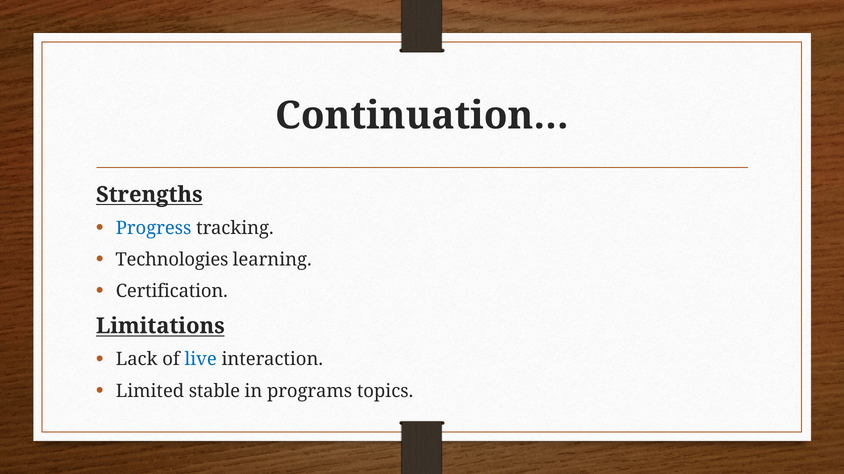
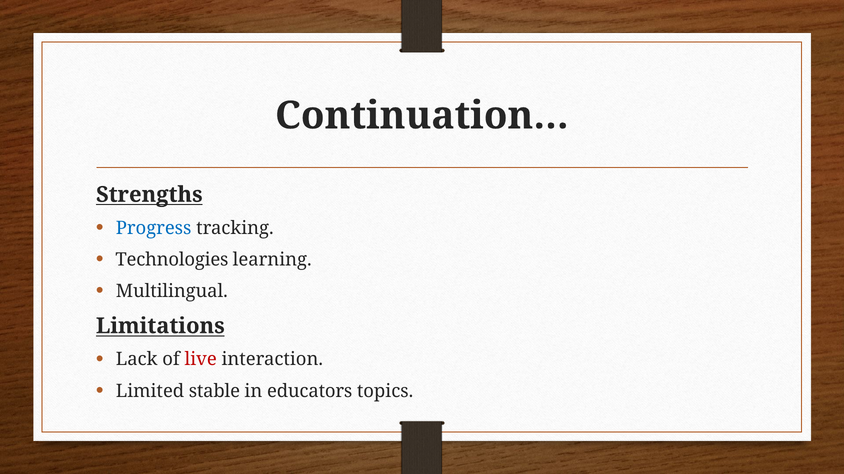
Certification: Certification -> Multilingual (172, 292)
live colour: blue -> red (201, 360)
programs: programs -> educators (310, 392)
